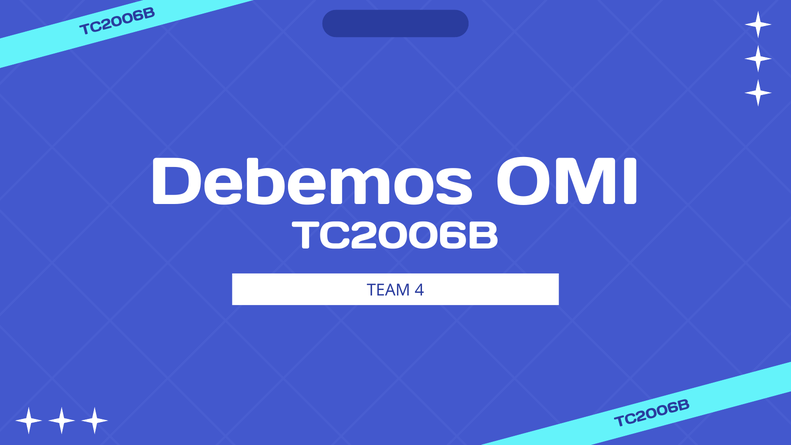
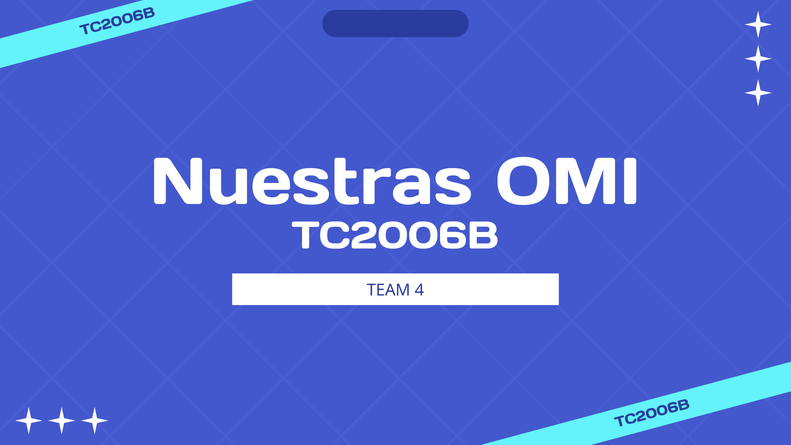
Debemos: Debemos -> Nuestras (311, 182)
